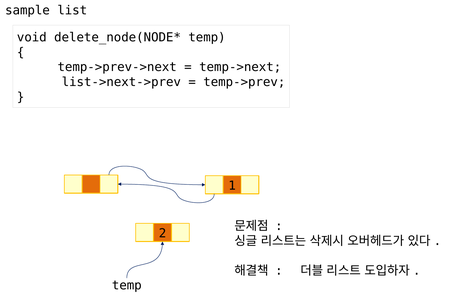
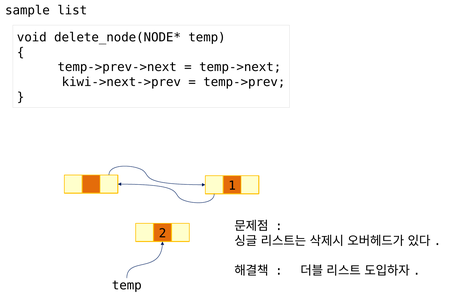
list->next->prev: list->next->prev -> kiwi->next->prev (121, 82)
